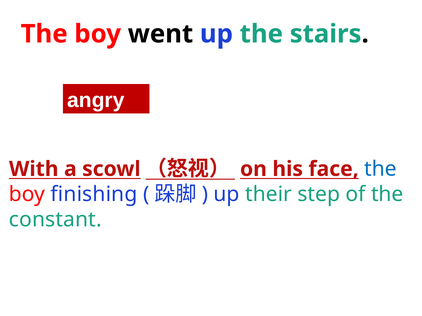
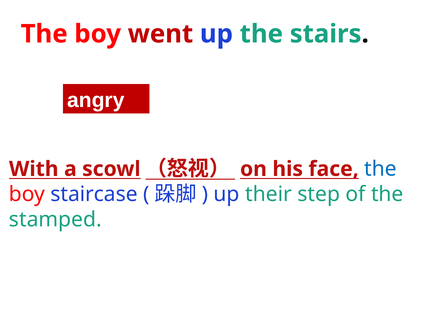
went colour: black -> red (160, 34)
finishing: finishing -> staircase (94, 195)
constant: constant -> stamped (55, 220)
